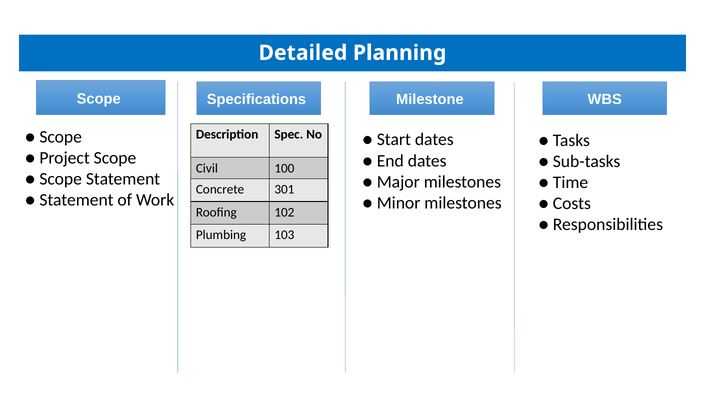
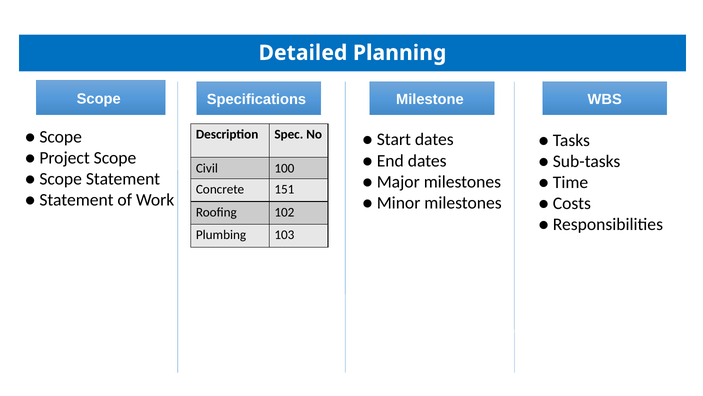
301: 301 -> 151 (284, 189)
